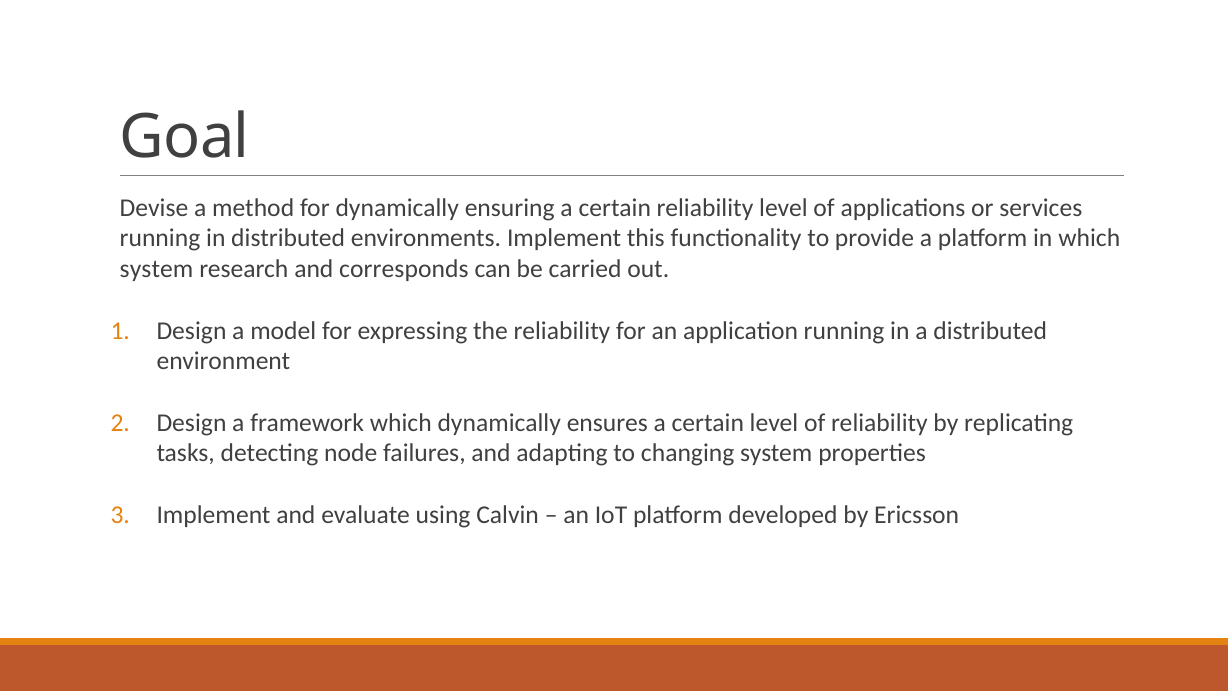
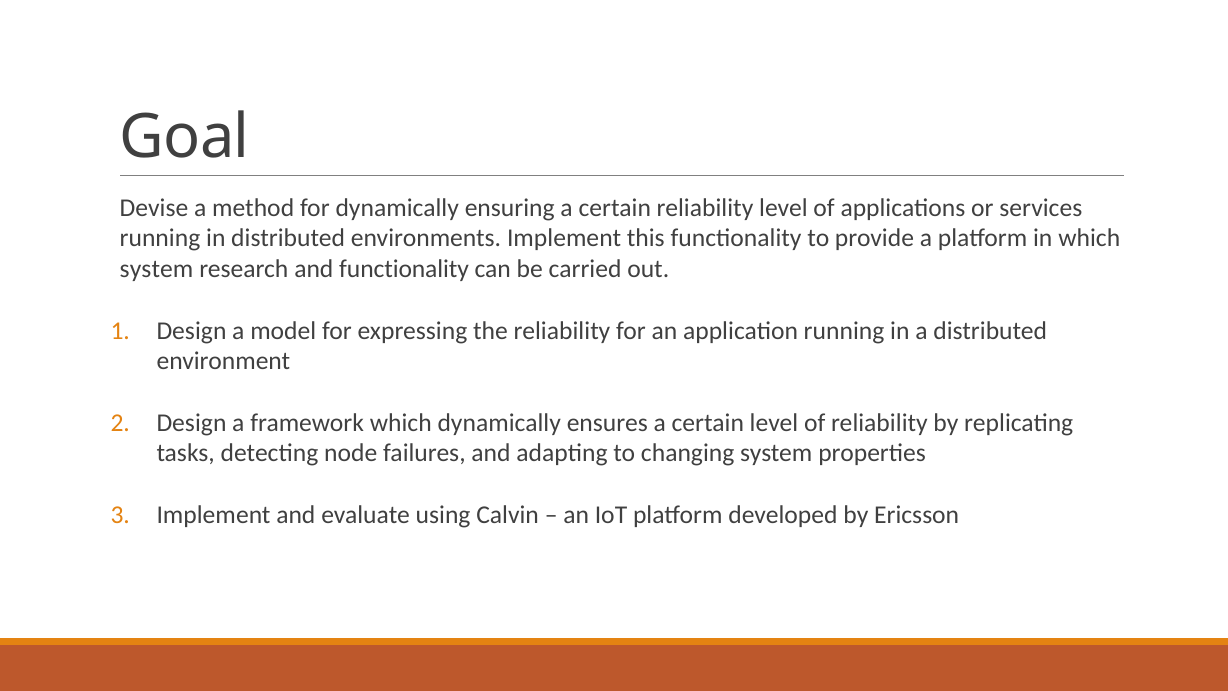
and corresponds: corresponds -> functionality (404, 269)
